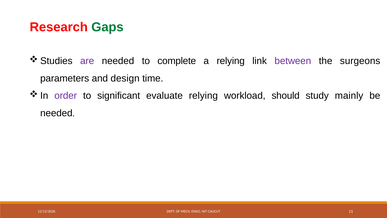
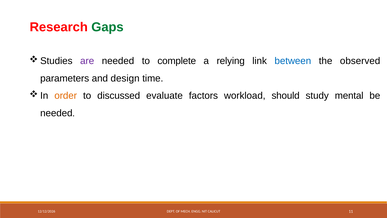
between colour: purple -> blue (293, 61)
surgeons: surgeons -> observed (360, 61)
order colour: purple -> orange (66, 96)
significant: significant -> discussed (119, 96)
evaluate relying: relying -> factors (203, 96)
mainly: mainly -> mental (349, 96)
